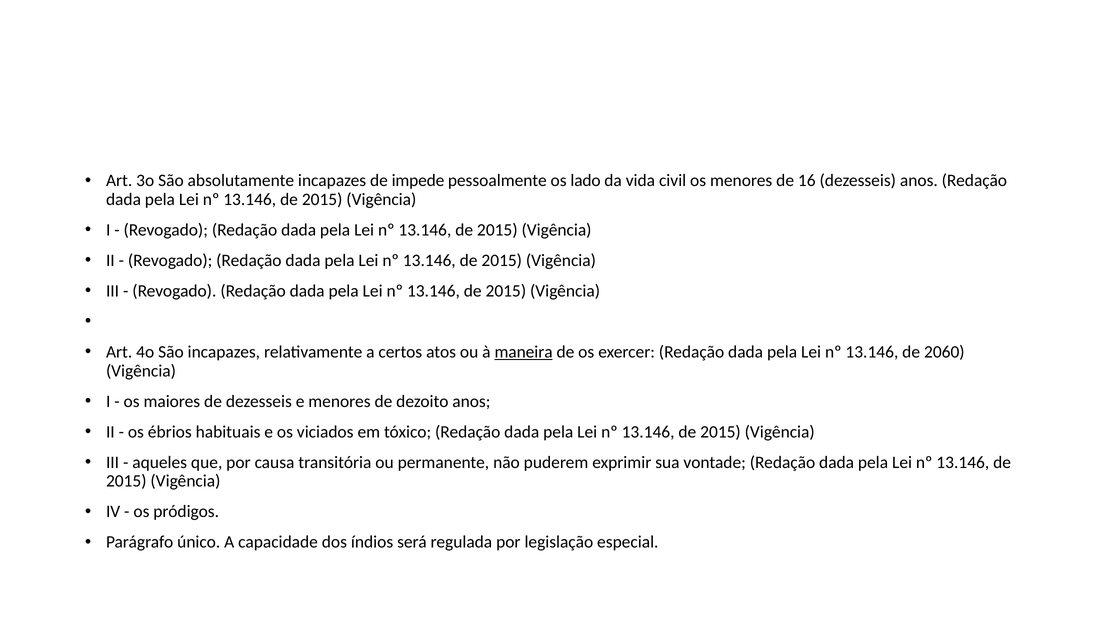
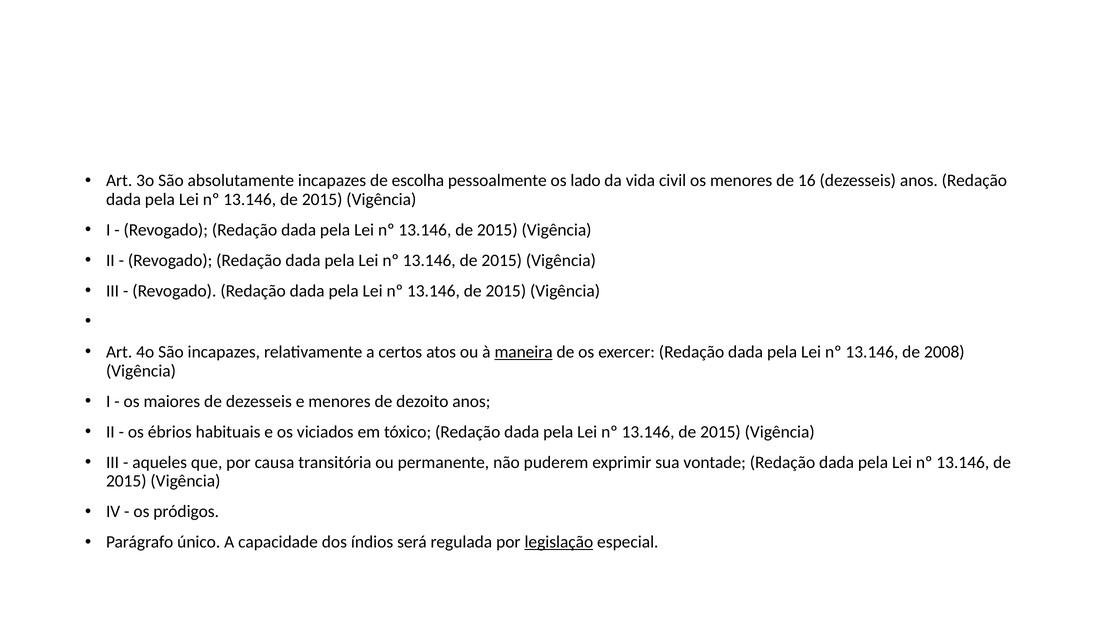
impede: impede -> escolha (418, 181)
2060: 2060 -> 2008 (944, 352)
legislação underline: none -> present (559, 542)
